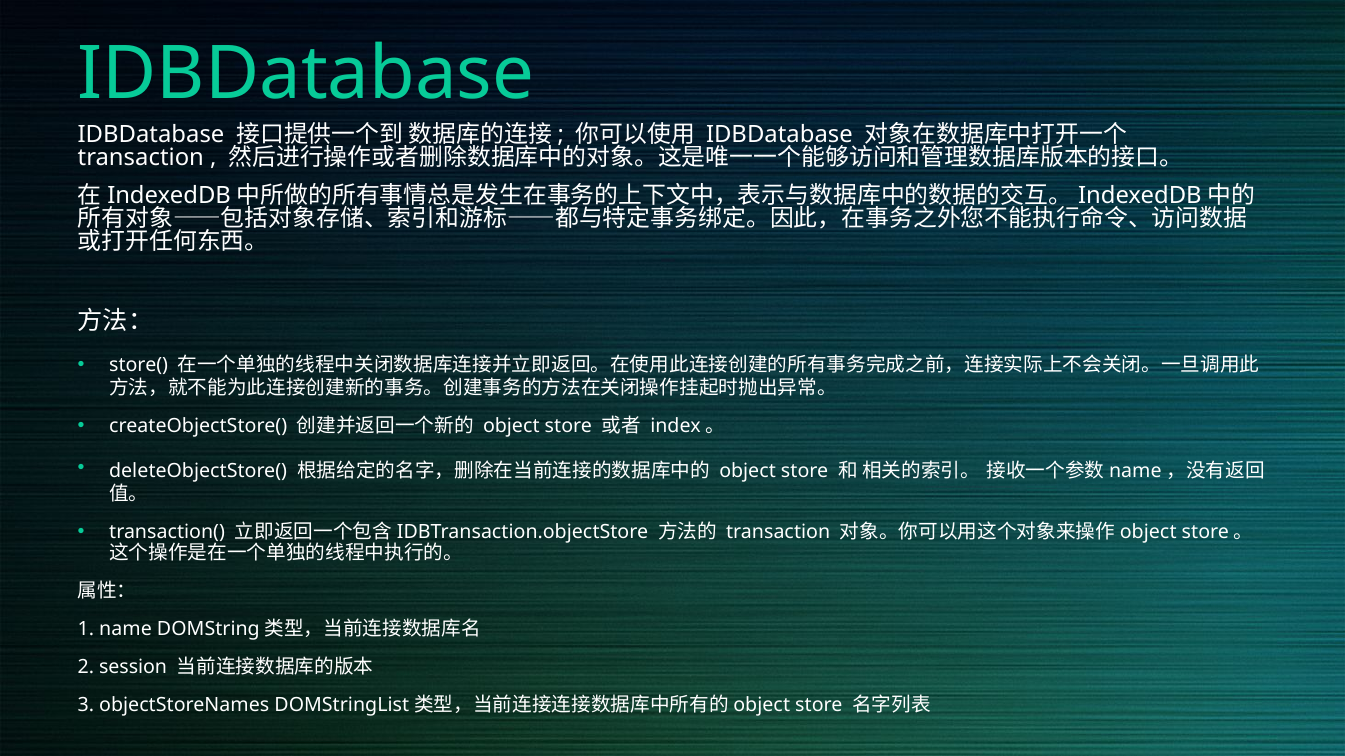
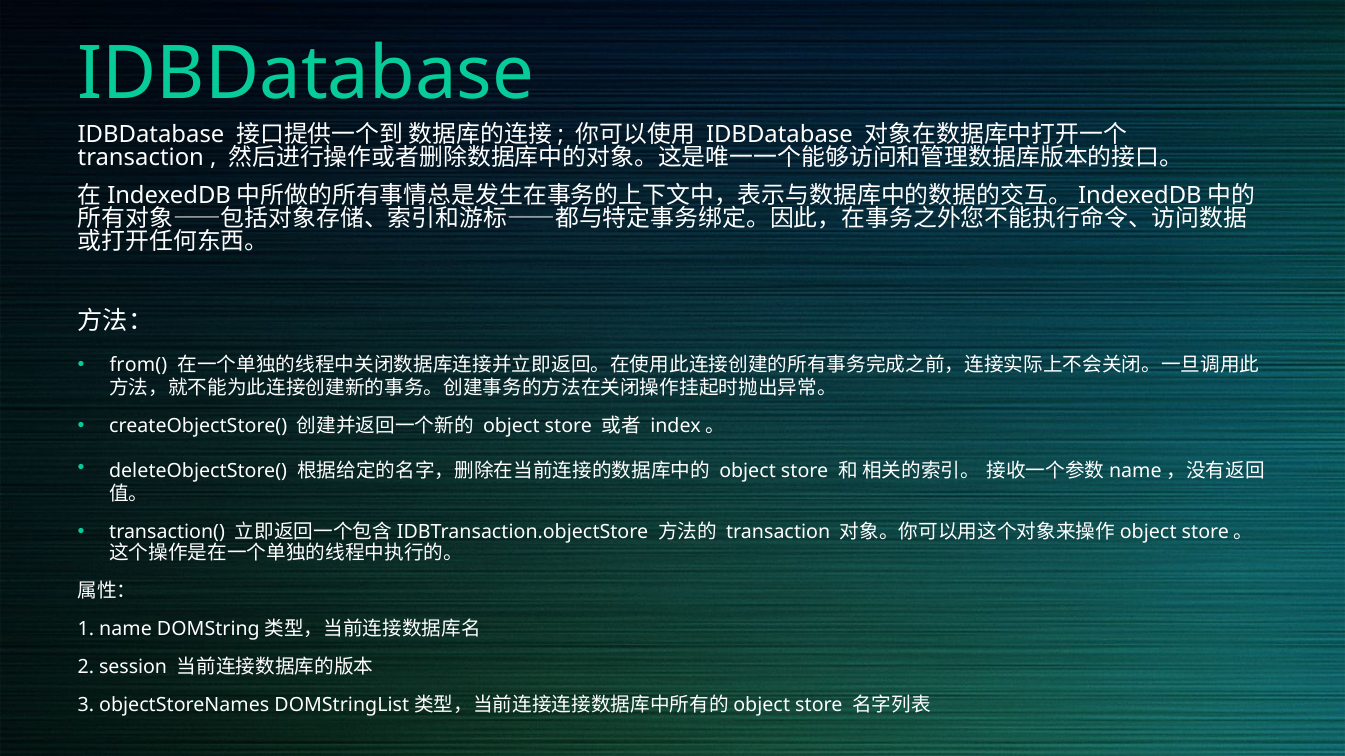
store(: store( -> from( (138, 365)
